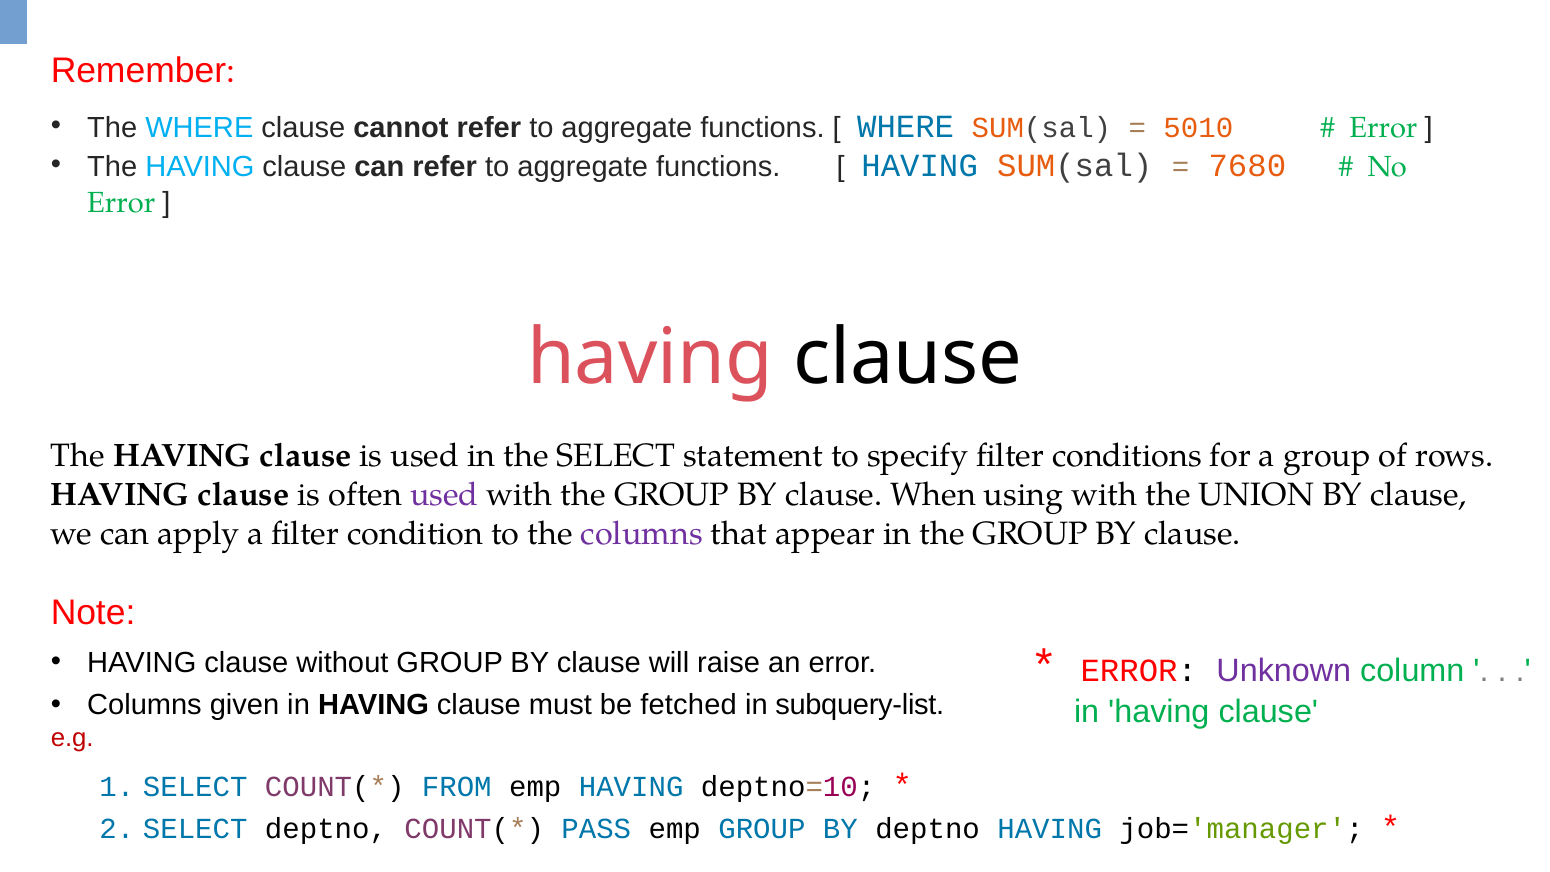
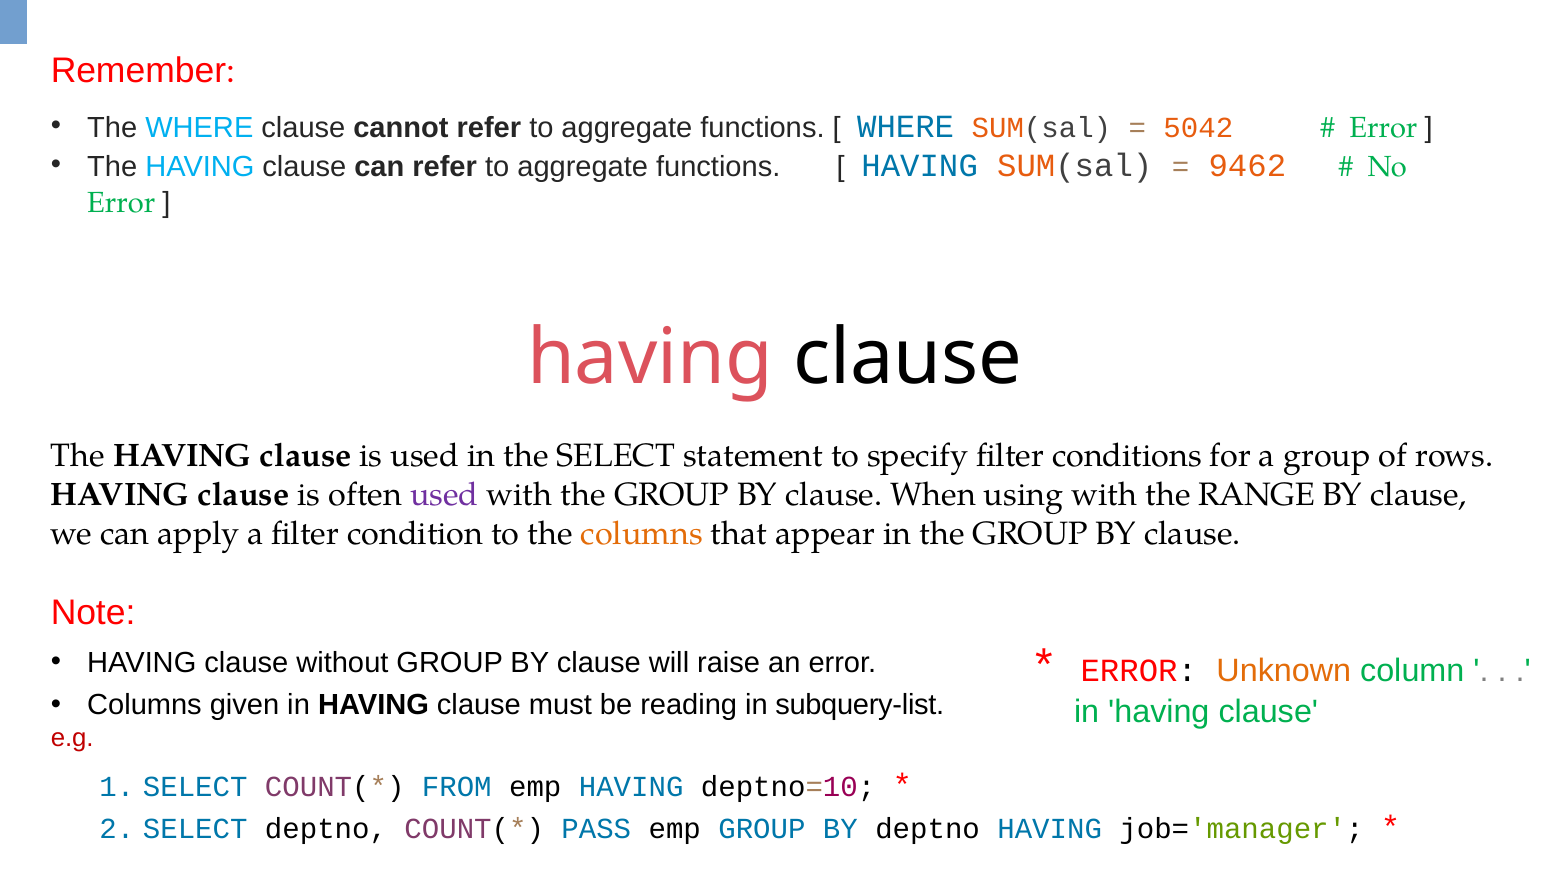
5010: 5010 -> 5042 (1198, 128)
7680: 7680 -> 9462 (1247, 166)
UNION: UNION -> RANGE (1257, 495)
columns colour: purple -> orange (642, 533)
Unknown colour: purple -> orange (1284, 670)
fetched: fetched -> reading (689, 705)
